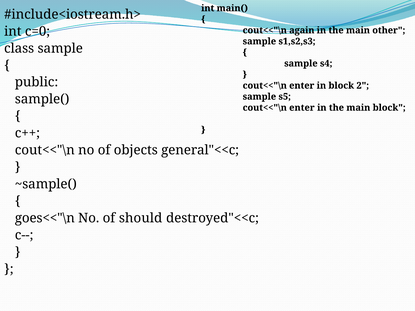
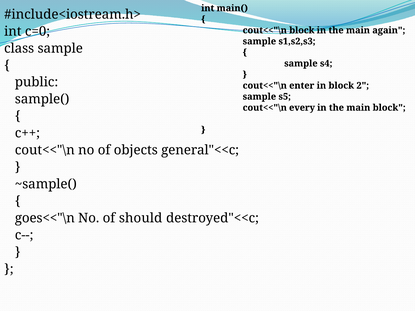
cout<<"\n again: again -> block (302, 30)
other: other -> again (389, 30)
enter: enter -> every (302, 108)
